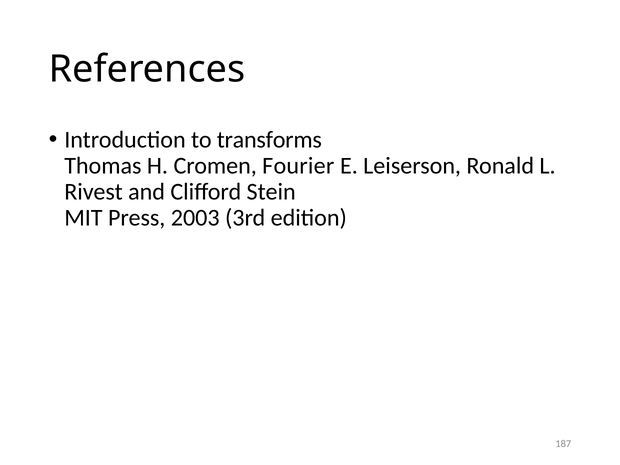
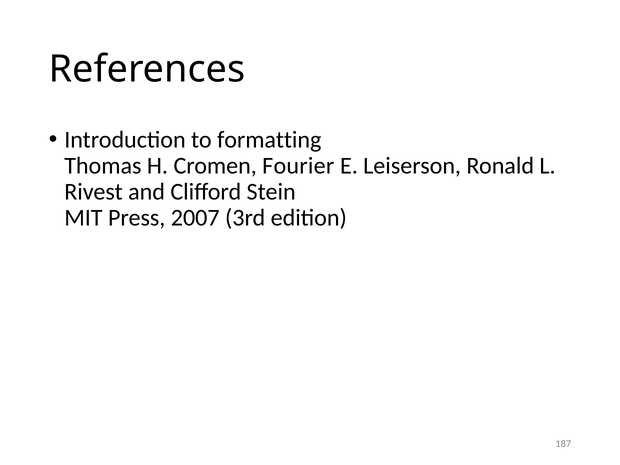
transforms: transforms -> formatting (269, 140)
2003: 2003 -> 2007 (195, 218)
